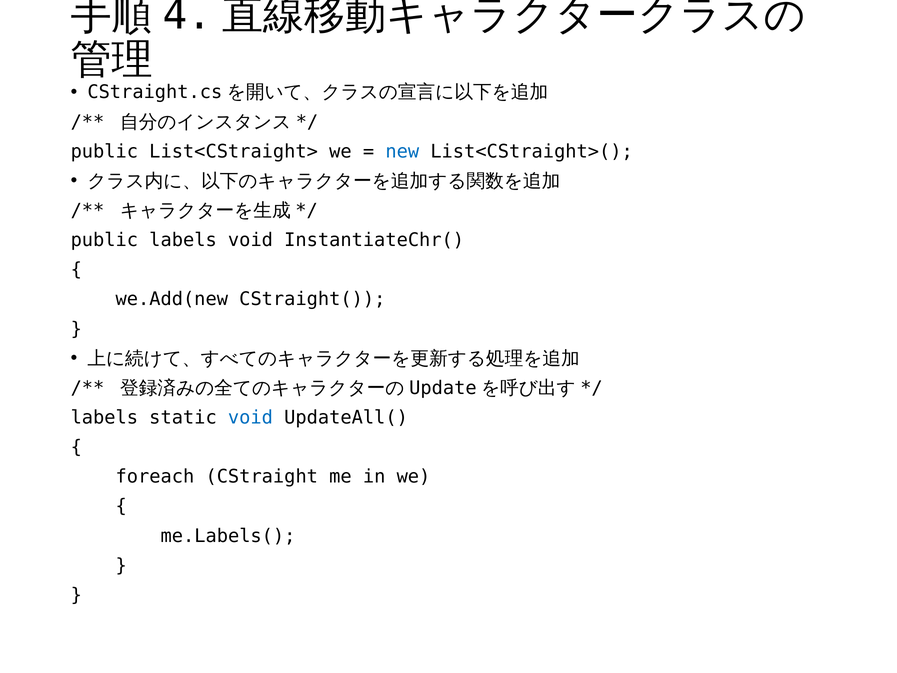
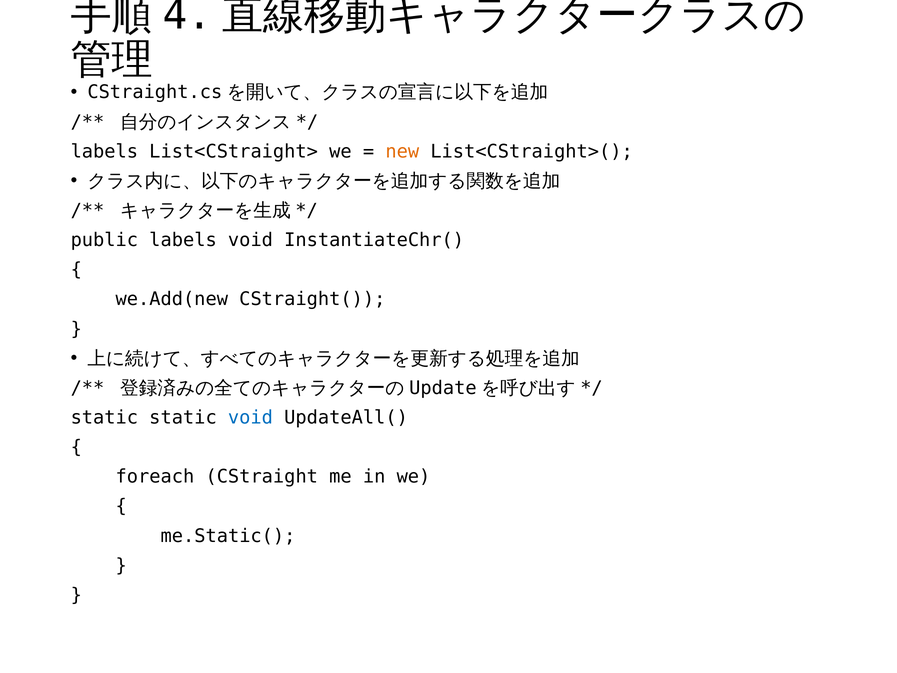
public: public -> labels (104, 151)
new colour: blue -> orange (402, 151)
labels: labels -> static (104, 417)
me.Labels(: me.Labels( -> me.Static( (228, 536)
